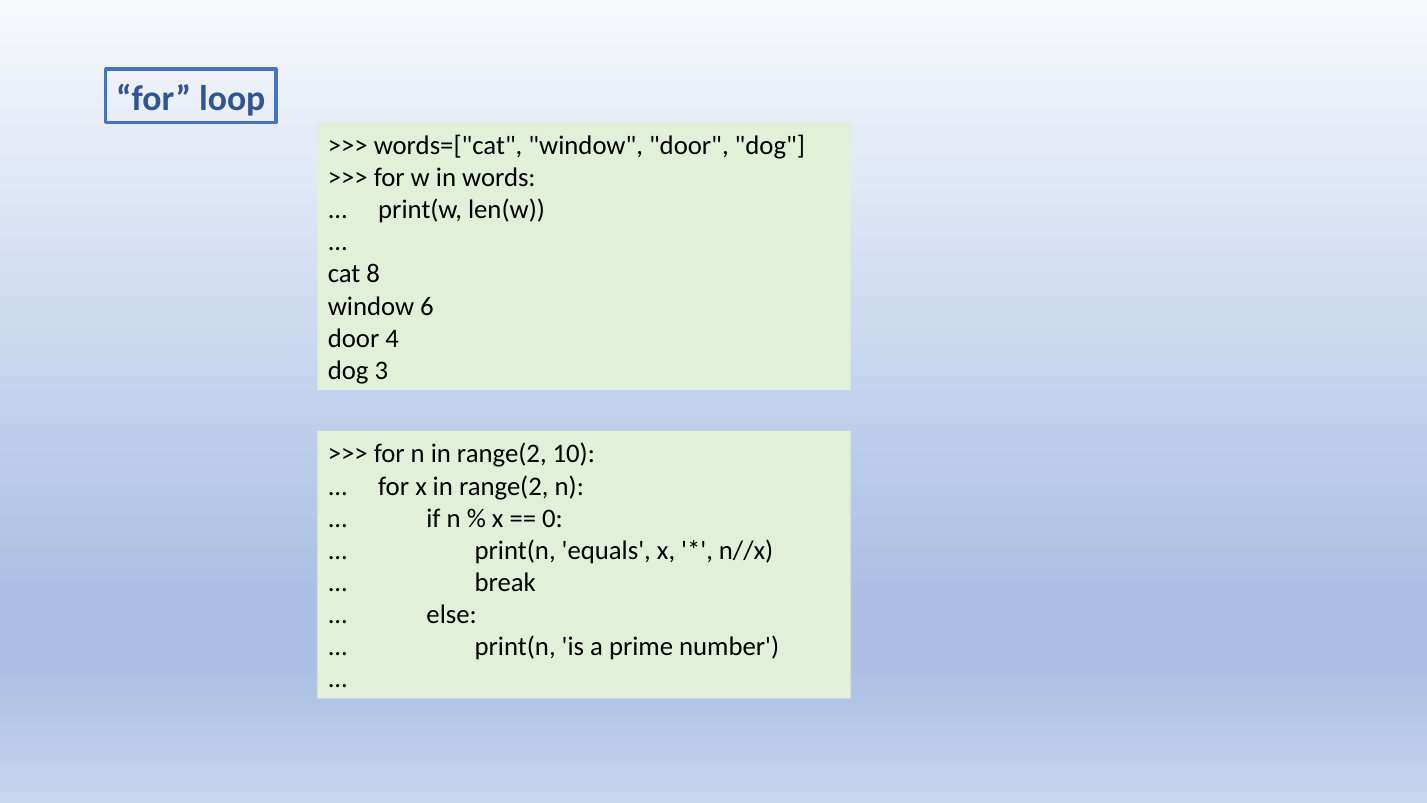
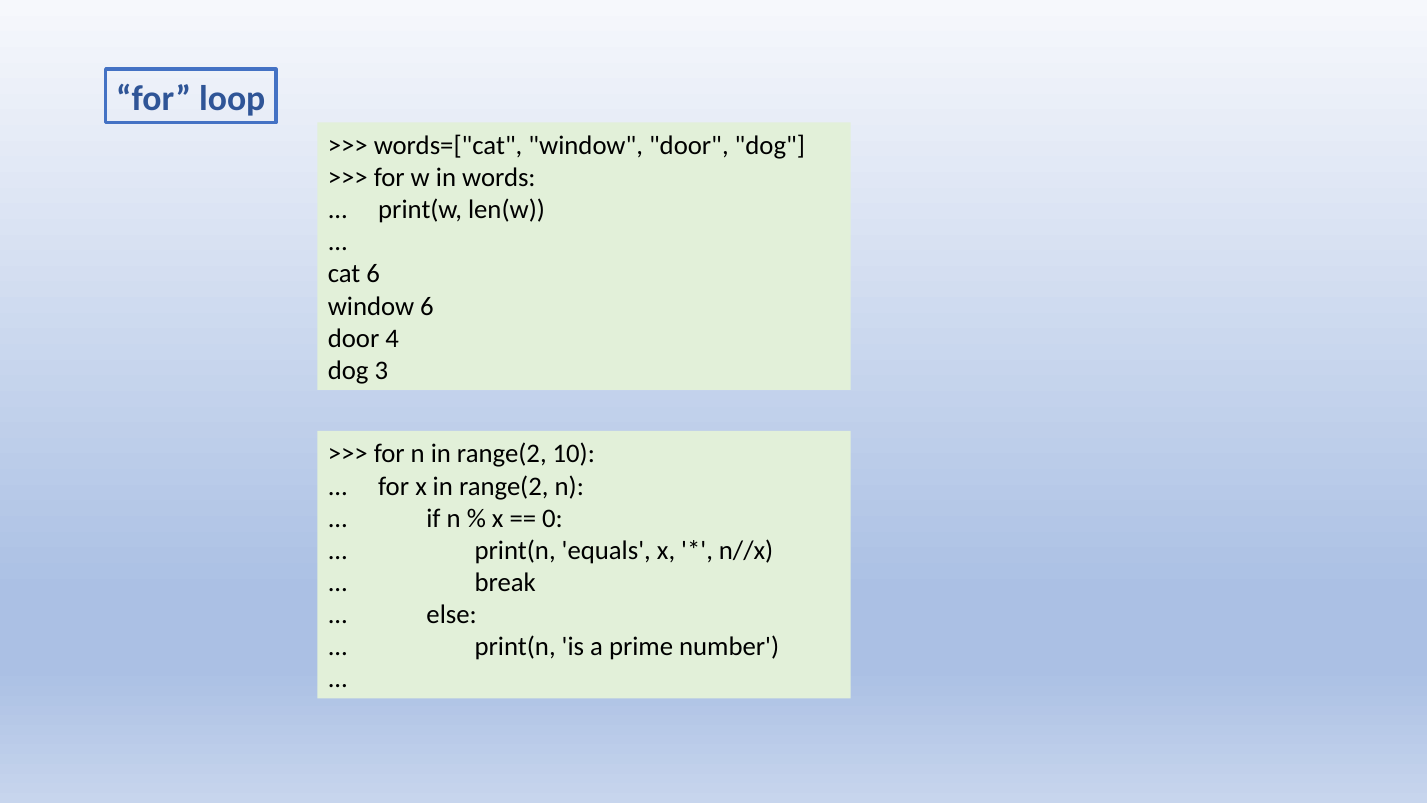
cat 8: 8 -> 6 (373, 274)
